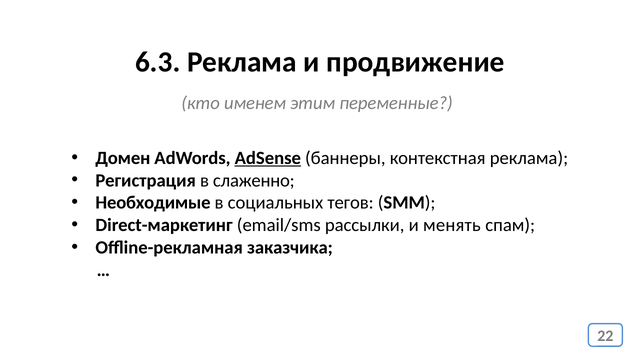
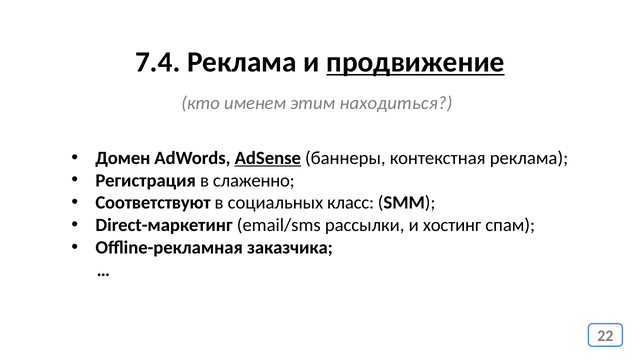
6.3: 6.3 -> 7.4 (158, 62)
продвижение underline: none -> present (415, 62)
переменные: переменные -> находиться (396, 103)
Необходимые: Необходимые -> Соответствуют (153, 203)
тегов: тегов -> класс (351, 203)
менять: менять -> хостинг (452, 225)
